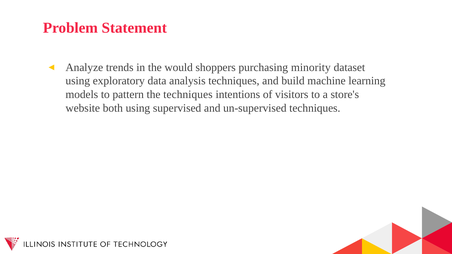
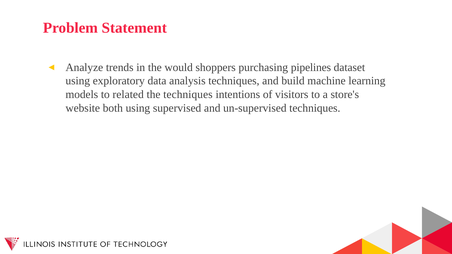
minority: minority -> pipelines (311, 67)
pattern: pattern -> related (128, 95)
